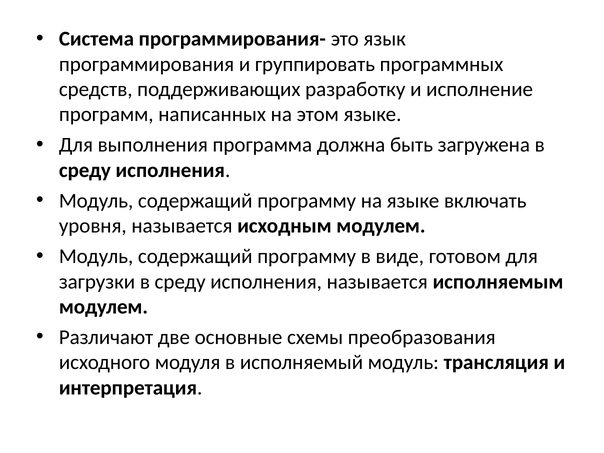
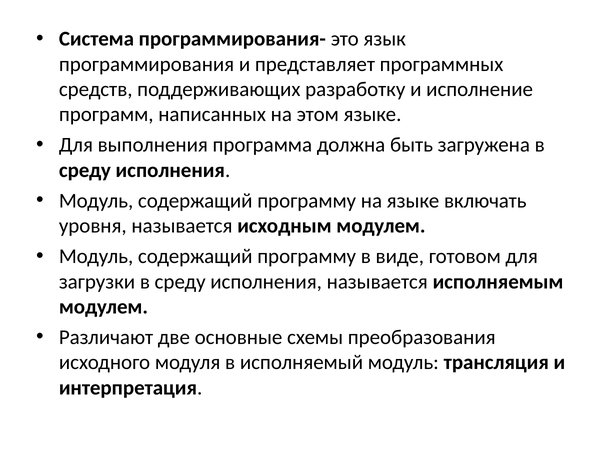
группировать: группировать -> представляет (315, 64)
